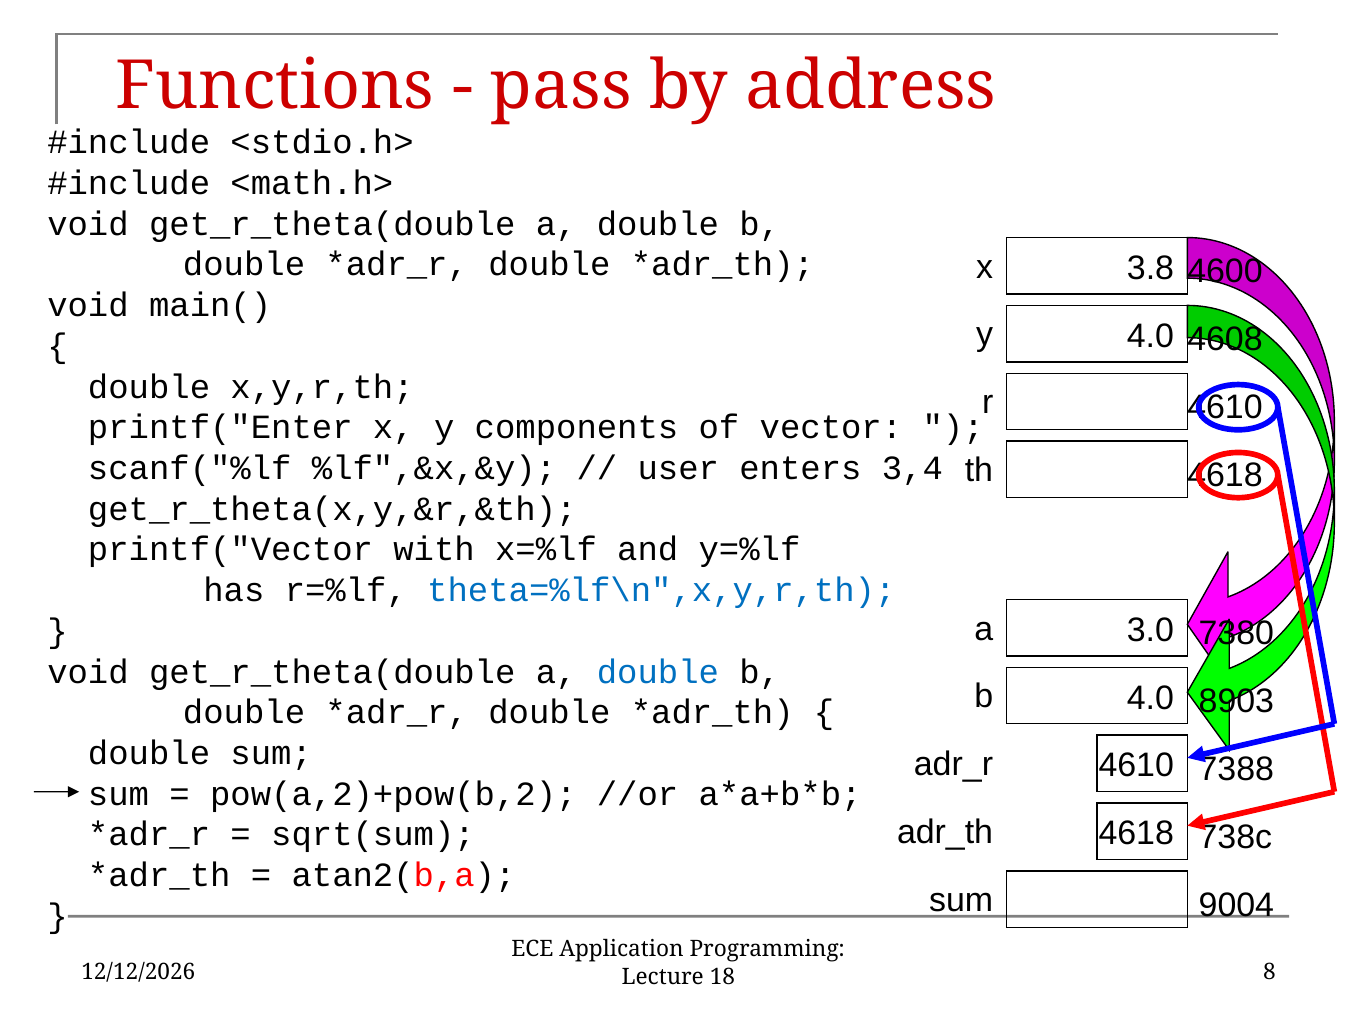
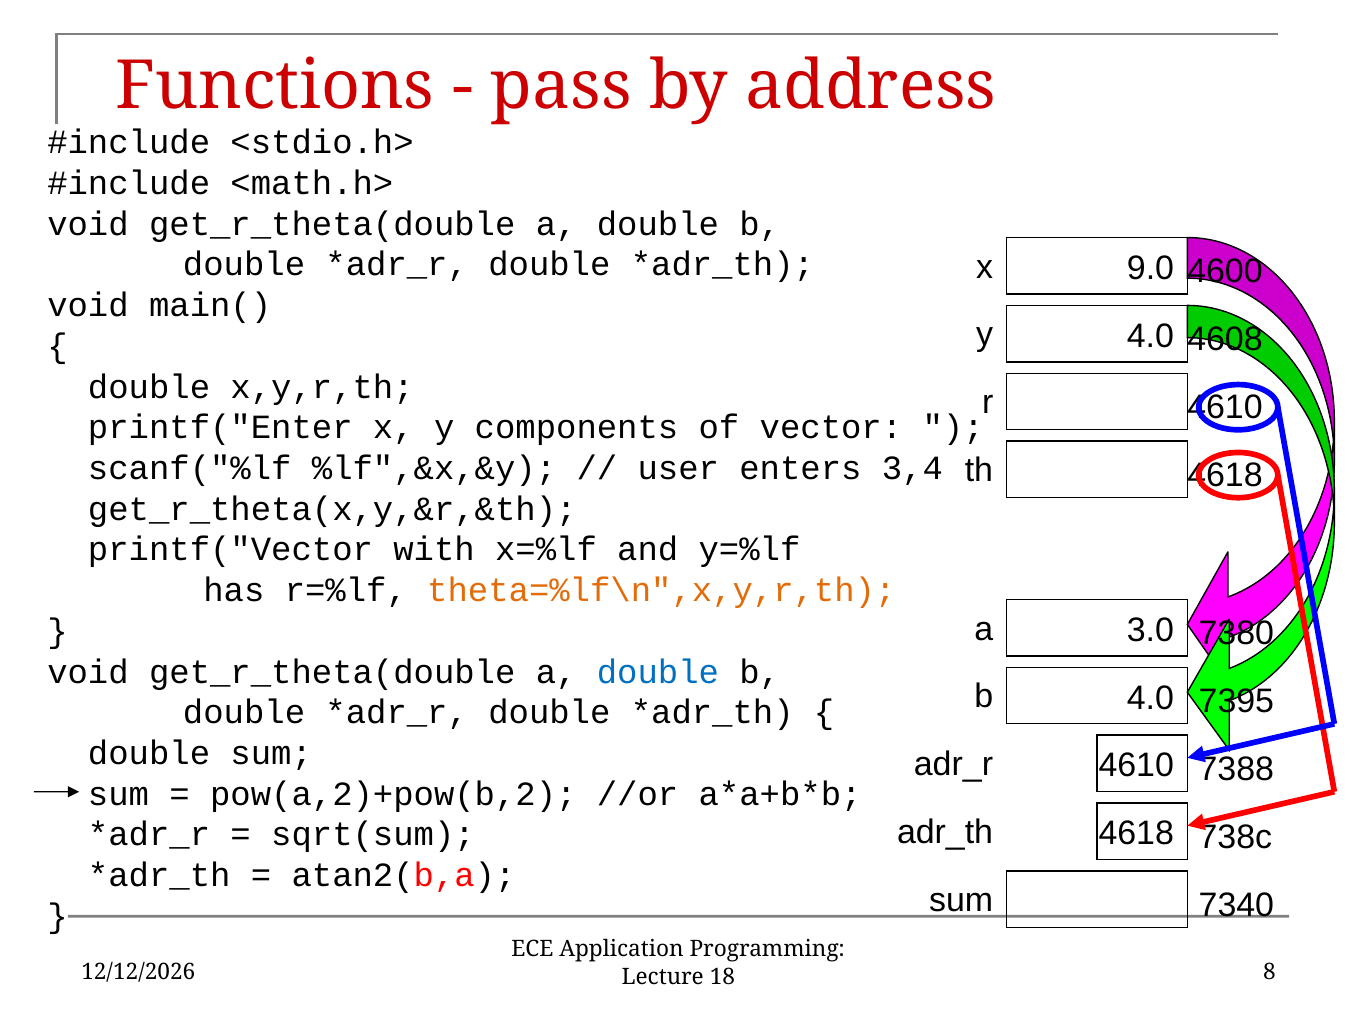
3.8: 3.8 -> 9.0 (1151, 268)
theta=%lf\n",x,y,r,th colour: blue -> orange (661, 590)
8903: 8903 -> 7395 (1236, 701)
9004: 9004 -> 7340 (1236, 905)
